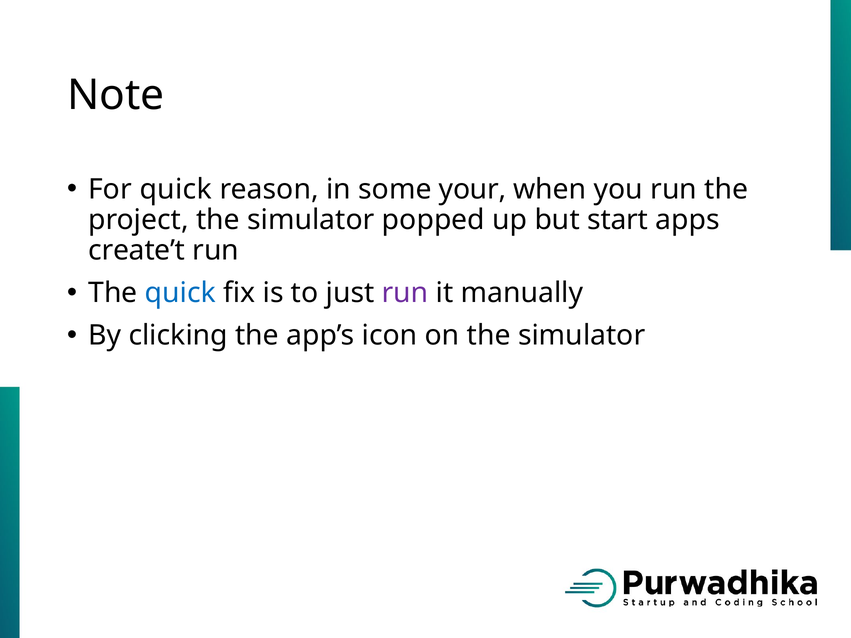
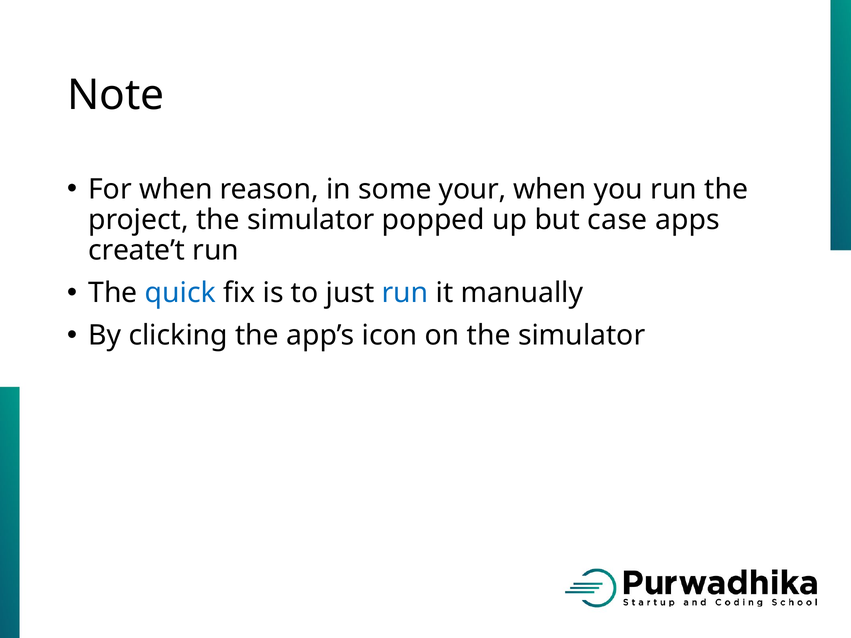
For quick: quick -> when (176, 189)
start: start -> case (617, 220)
run colour: purple -> blue (405, 293)
